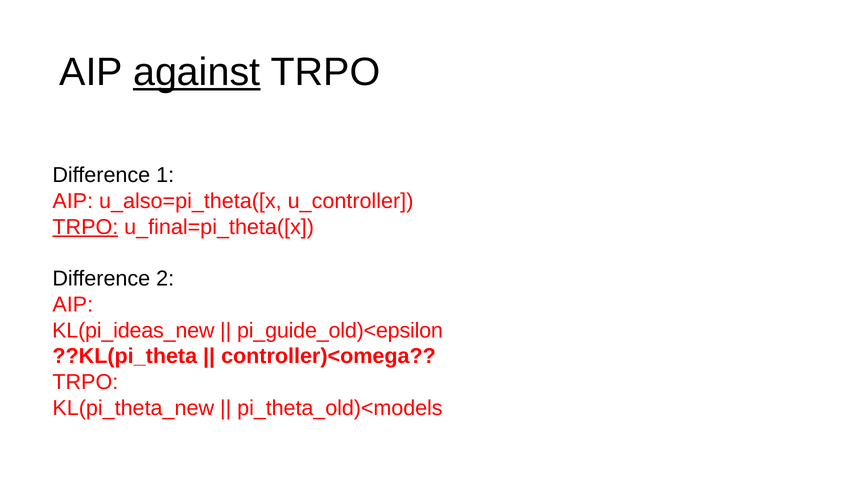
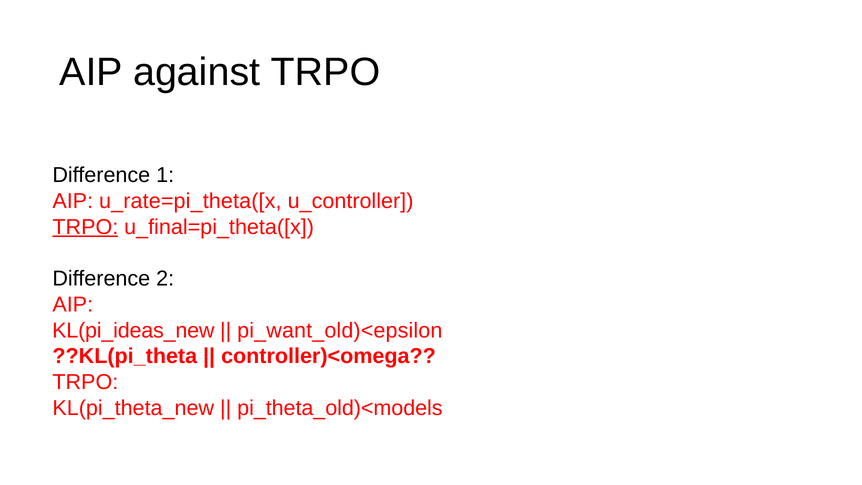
against underline: present -> none (197, 72)
u_also=pi_theta([x: u_also=pi_theta([x -> u_rate=pi_theta([x (190, 201)
pi_guide_old)<epsilon: pi_guide_old)<epsilon -> pi_want_old)<epsilon (340, 330)
